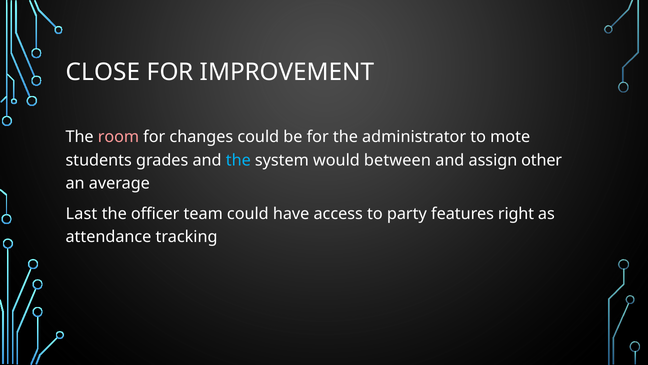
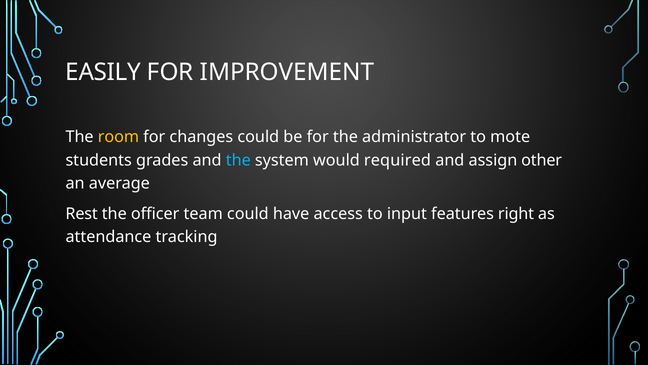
CLOSE: CLOSE -> EASILY (103, 72)
room colour: pink -> yellow (118, 137)
between: between -> required (397, 160)
Last: Last -> Rest (82, 213)
party: party -> input (407, 213)
